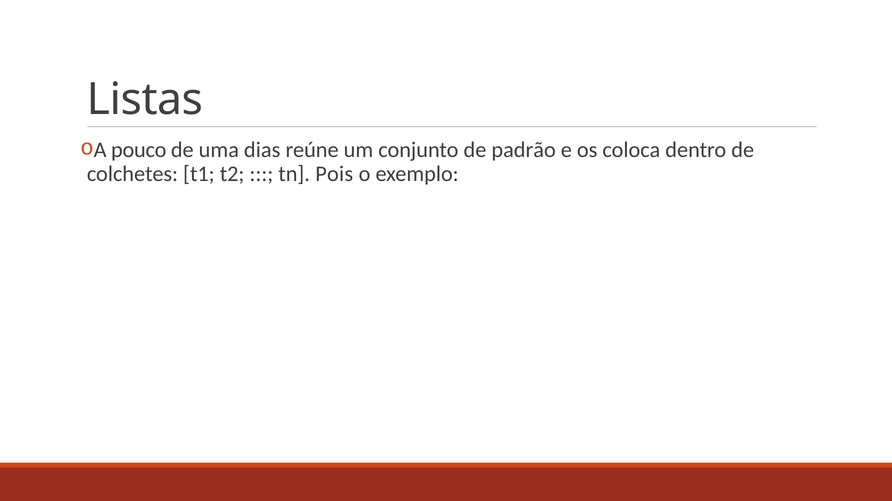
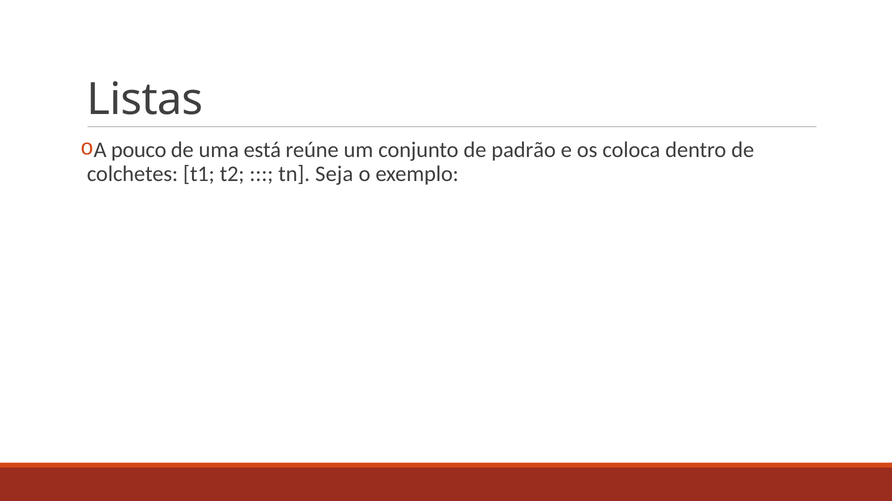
dias: dias -> está (262, 150)
Pois: Pois -> Seja (334, 174)
